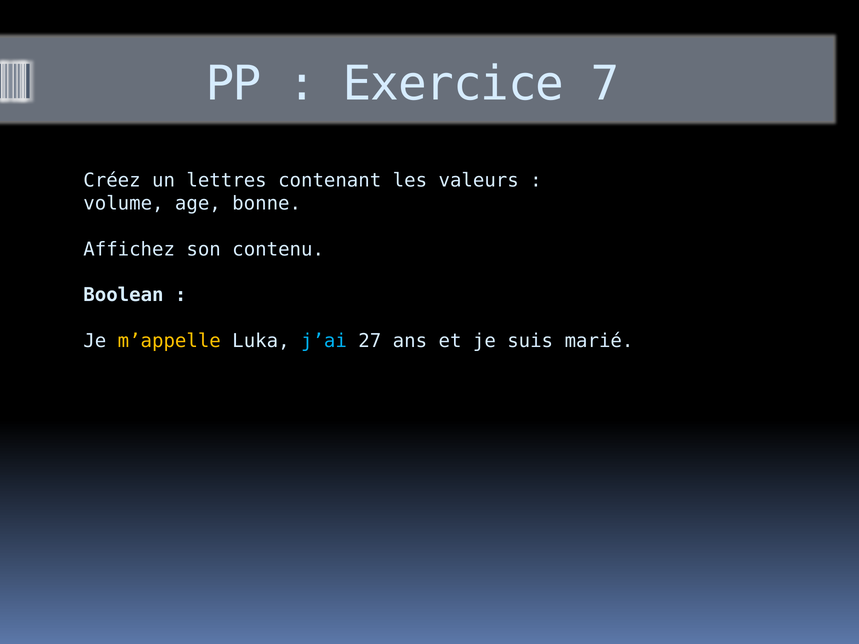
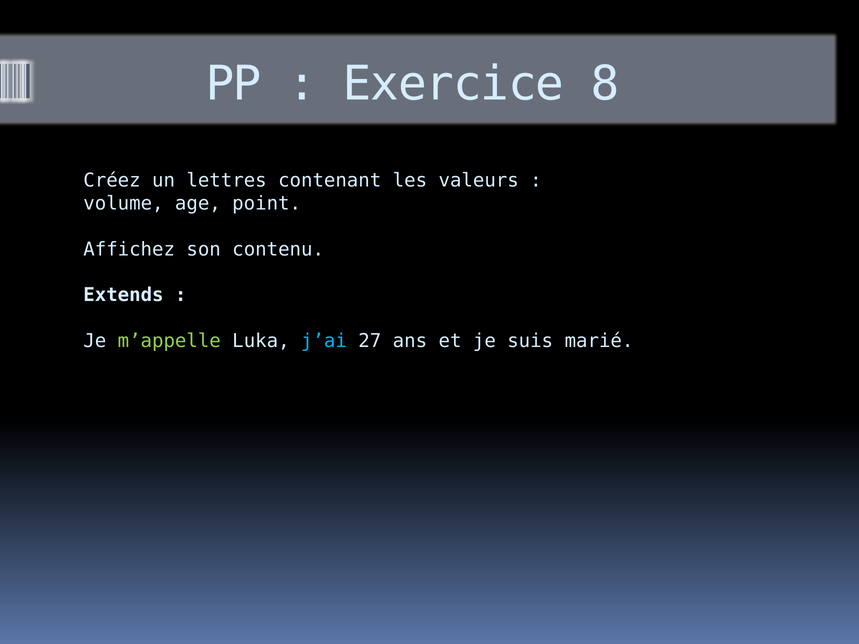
7: 7 -> 8 (605, 84)
bonne: bonne -> point (267, 204)
Boolean: Boolean -> Extends (123, 295)
m’appelle colour: yellow -> light green (169, 341)
